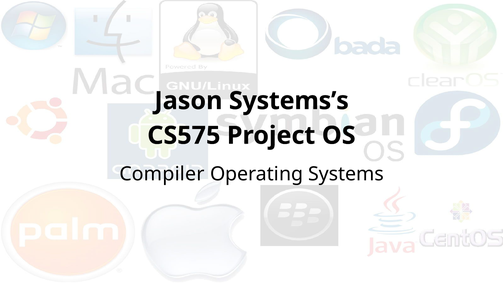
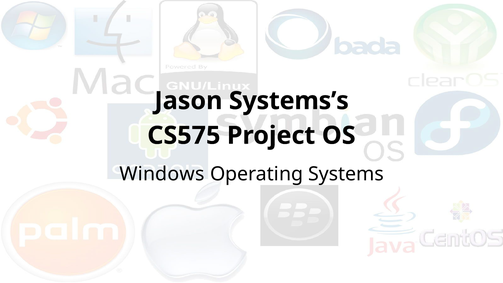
Compiler: Compiler -> Windows (162, 174)
